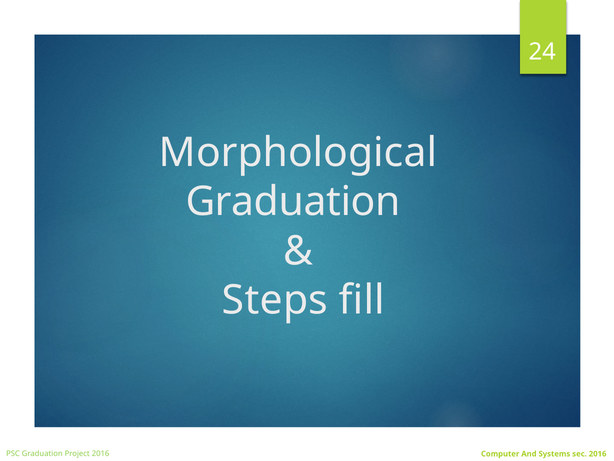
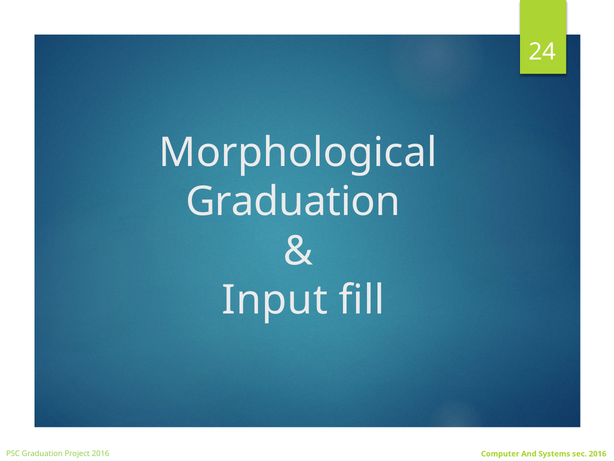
Steps: Steps -> Input (275, 300)
